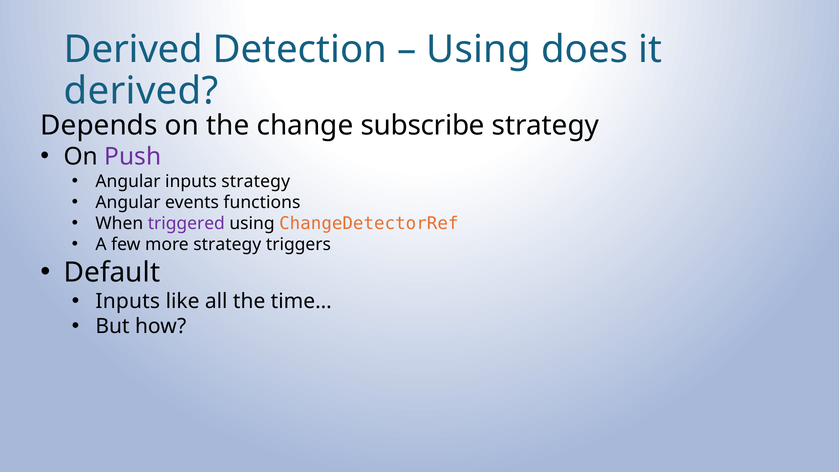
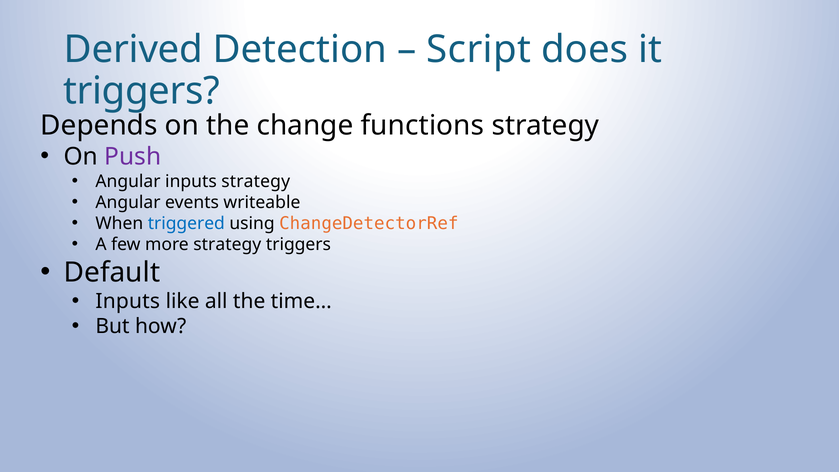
Using: Using -> Script (479, 50)
derived: derived -> triggers (141, 91)
subscribe: subscribe -> functions (422, 125)
functions: functions -> writeable (262, 202)
triggered colour: purple -> blue (186, 223)
